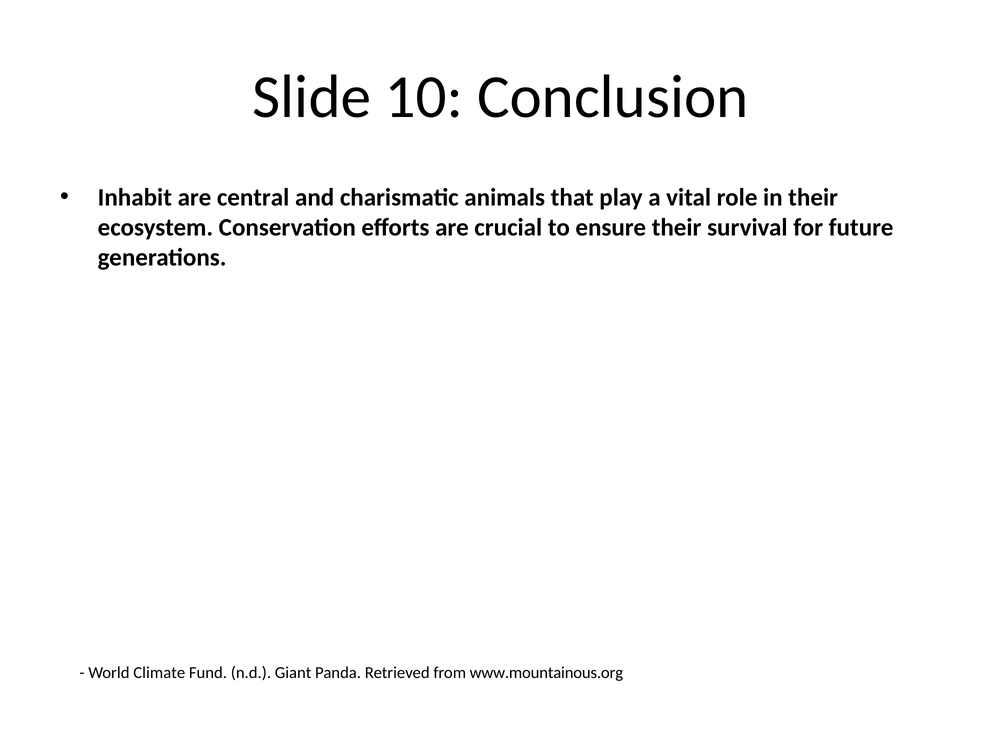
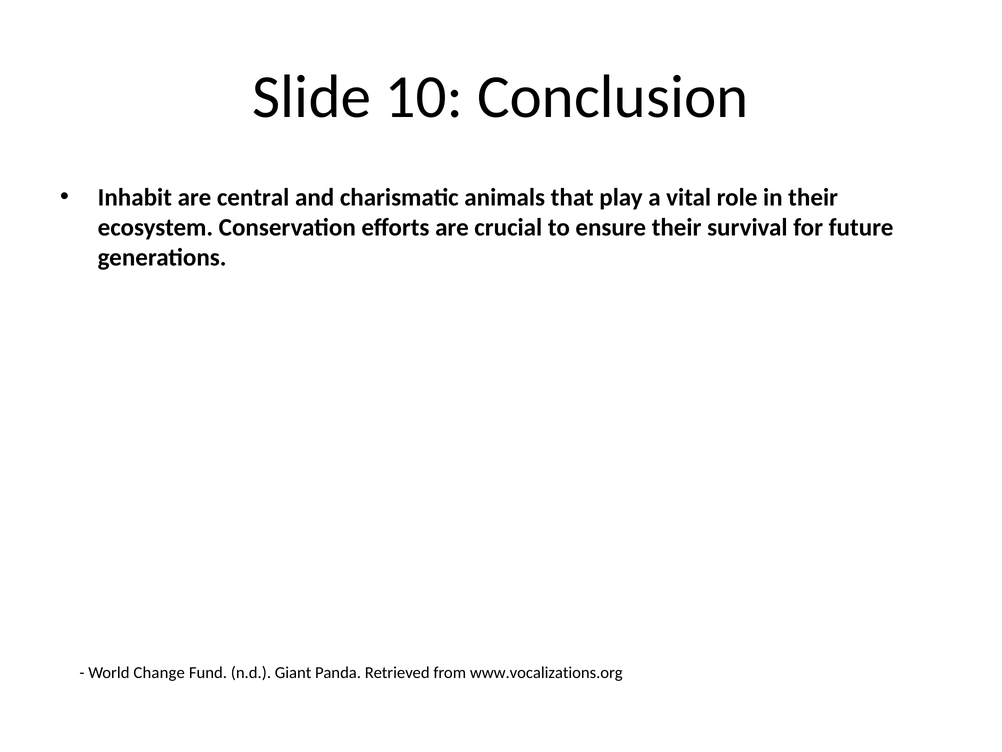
Climate: Climate -> Change (159, 672)
www.mountainous.org: www.mountainous.org -> www.vocalizations.org (546, 672)
